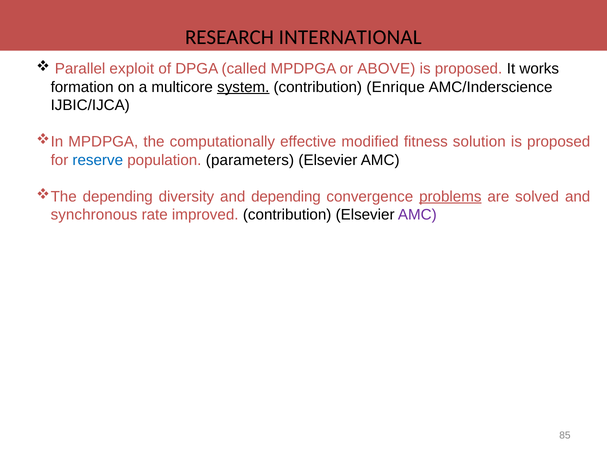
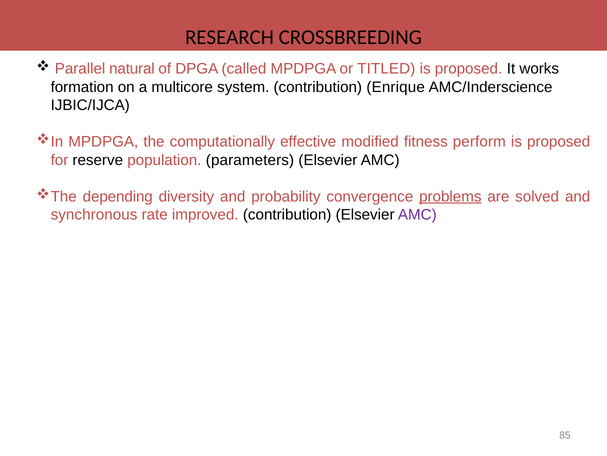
INTERNATIONAL: INTERNATIONAL -> CROSSBREEDING (350, 37)
exploit: exploit -> natural (132, 69)
ABOVE: ABOVE -> TITLED (386, 69)
system underline: present -> none (243, 87)
solution: solution -> perform (479, 142)
reserve colour: blue -> black (98, 160)
and depending: depending -> probability (286, 196)
